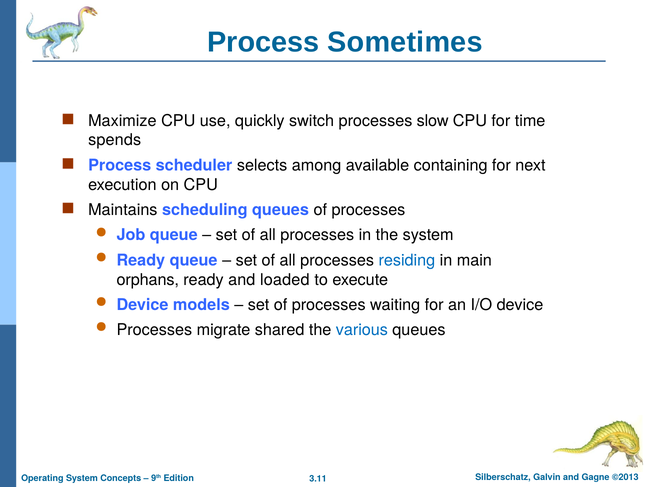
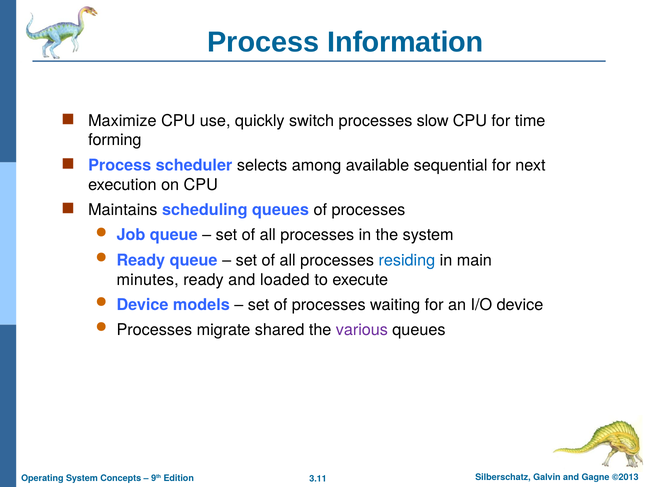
Sometimes: Sometimes -> Information (405, 42)
spends: spends -> forming (115, 140)
containing: containing -> sequential (451, 165)
orphans: orphans -> minutes (148, 280)
various colour: blue -> purple (362, 330)
